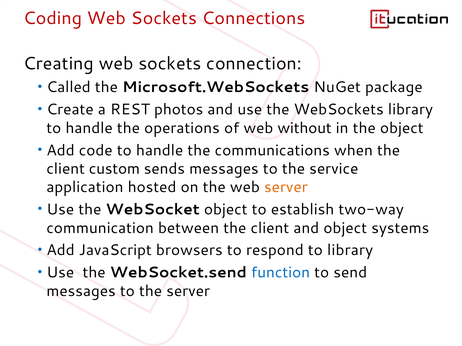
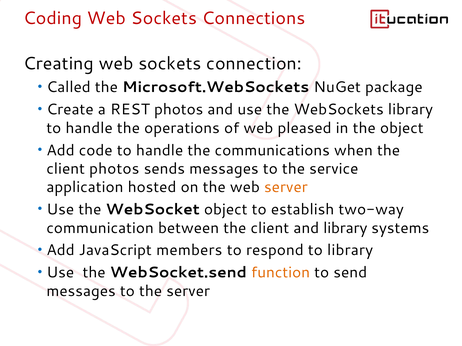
without: without -> pleased (305, 128)
client custom: custom -> photos (114, 169)
and object: object -> library (345, 228)
browsers: browsers -> members (189, 251)
function colour: blue -> orange (281, 273)
